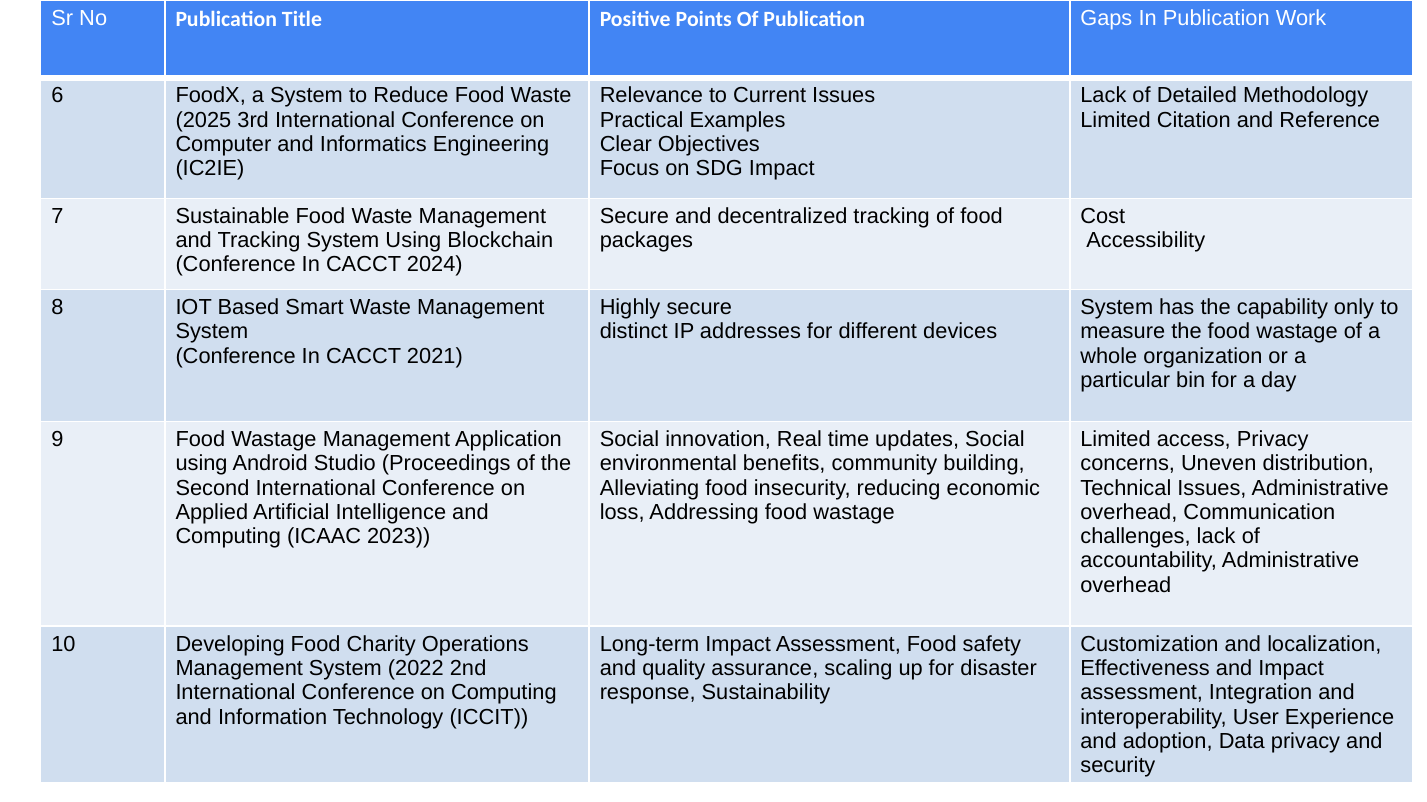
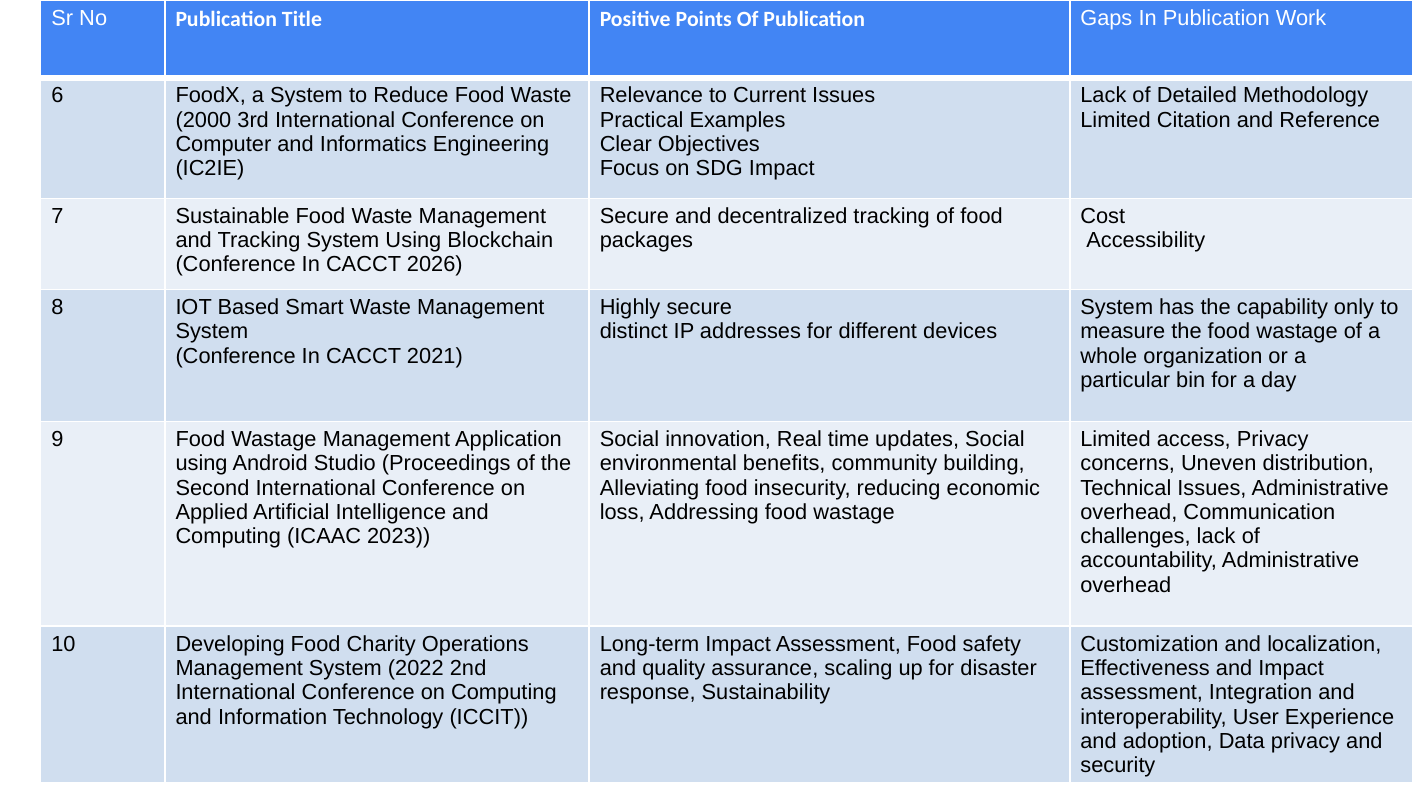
2025: 2025 -> 2000 (203, 120)
2024: 2024 -> 2026 (435, 265)
